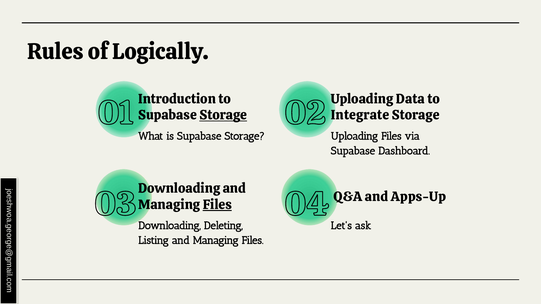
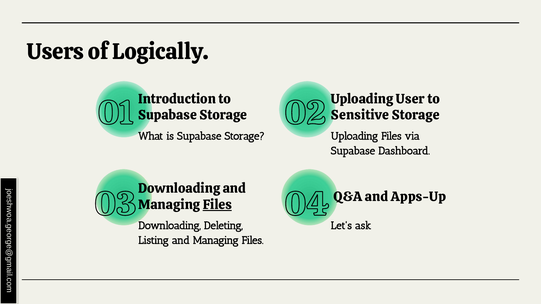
Rules: Rules -> Users (55, 52)
Data: Data -> User (410, 99)
Storage underline: present -> none (223, 115)
Integrate: Integrate -> Sensitive (360, 115)
